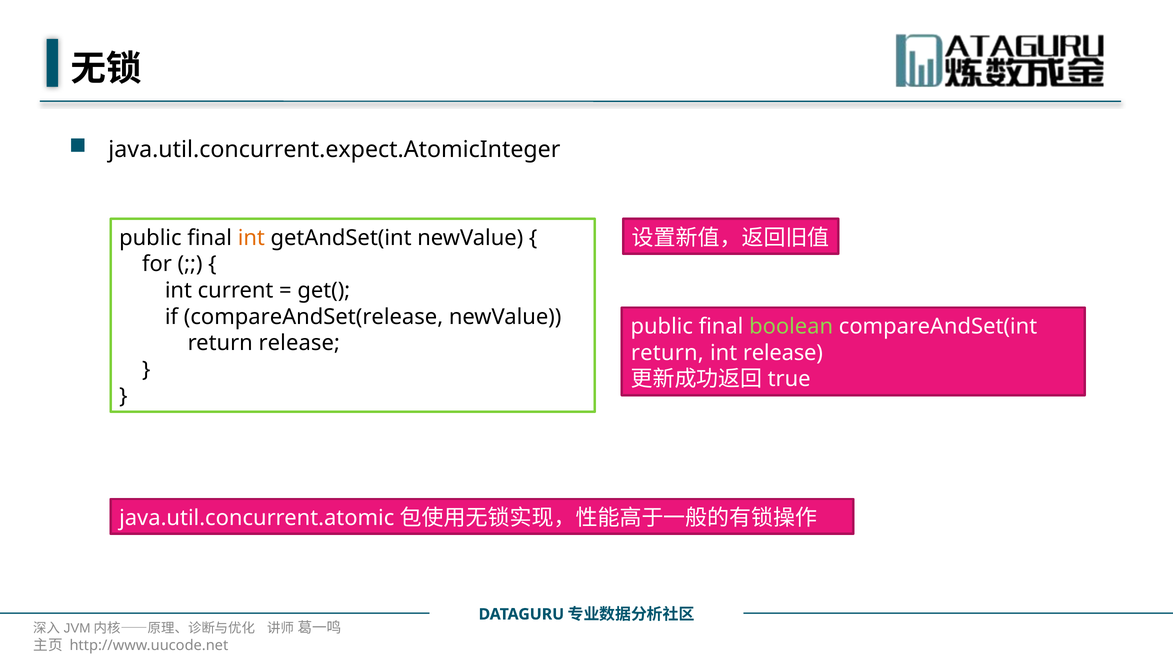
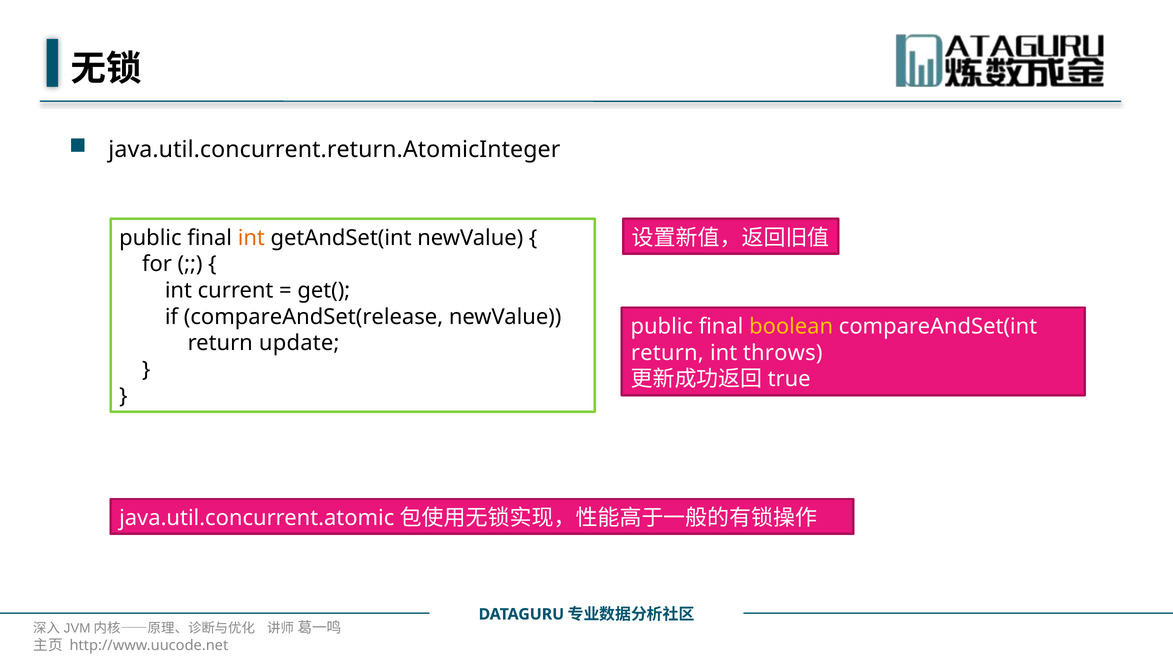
java.util.concurrent.expect.AtomicInteger: java.util.concurrent.expect.AtomicInteger -> java.util.concurrent.return.AtomicInteger (334, 150)
boolean colour: light green -> yellow (791, 327)
return release: release -> update (299, 343)
int release: release -> throws (783, 353)
